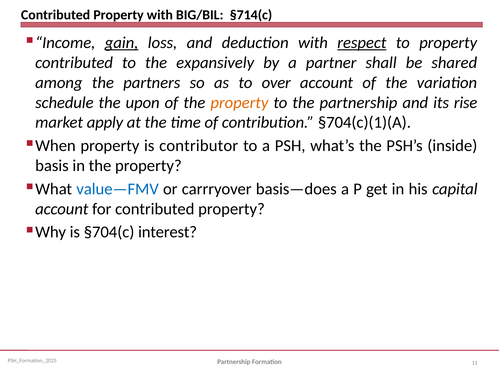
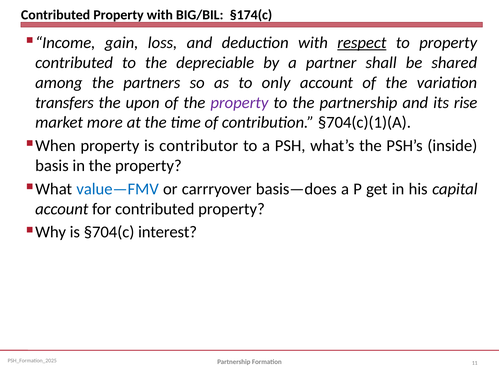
§714(c: §714(c -> §174(c (251, 15)
gain underline: present -> none (122, 43)
expansively: expansively -> depreciable (215, 63)
over: over -> only (276, 83)
schedule: schedule -> transfers (64, 103)
property colour: orange -> purple (239, 103)
apply: apply -> more (105, 123)
